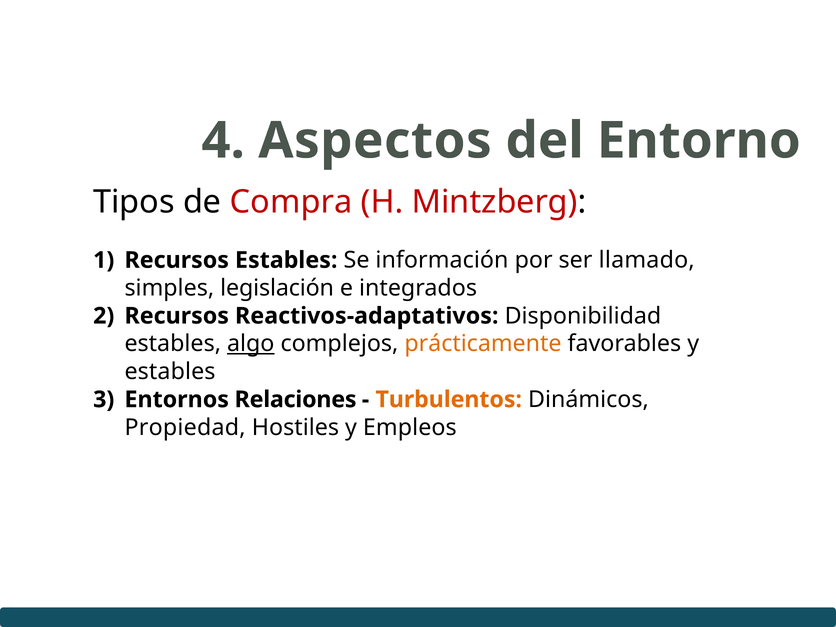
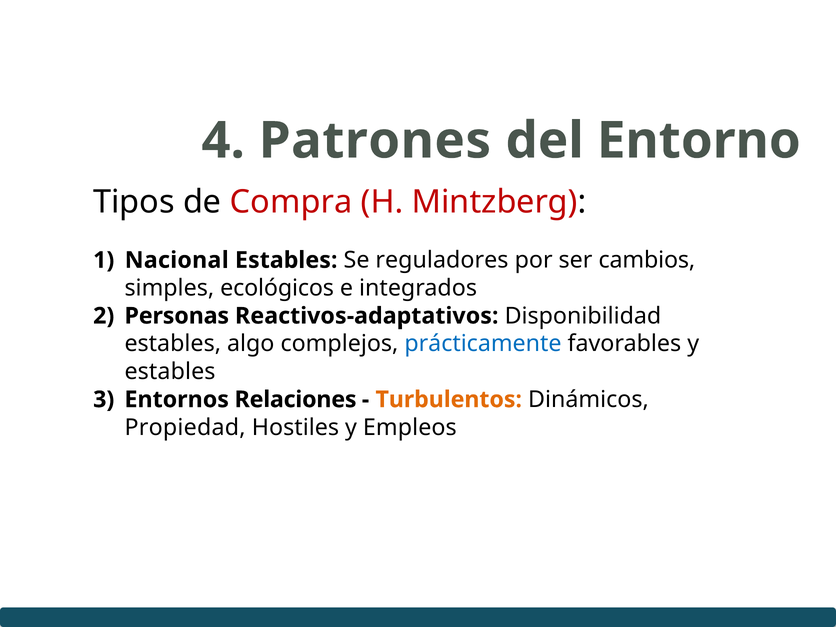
Aspectos: Aspectos -> Patrones (375, 141)
Recursos: Recursos -> Nacional (177, 260)
información: información -> reguladores (442, 260)
llamado: llamado -> cambios (647, 260)
legislación: legislación -> ecológicos (277, 288)
Recursos: Recursos -> Personas (177, 316)
algo underline: present -> none (251, 344)
prácticamente colour: orange -> blue (483, 344)
